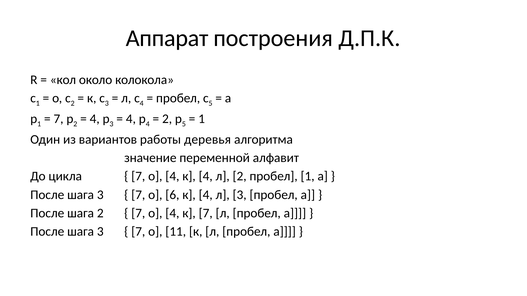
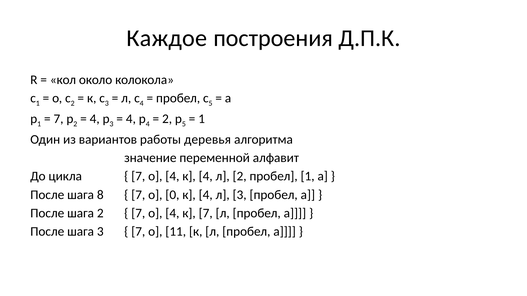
Аппарат: Аппарат -> Каждое (167, 38)
3: 3 -> 8 (100, 195)
6: 6 -> 0 (172, 195)
